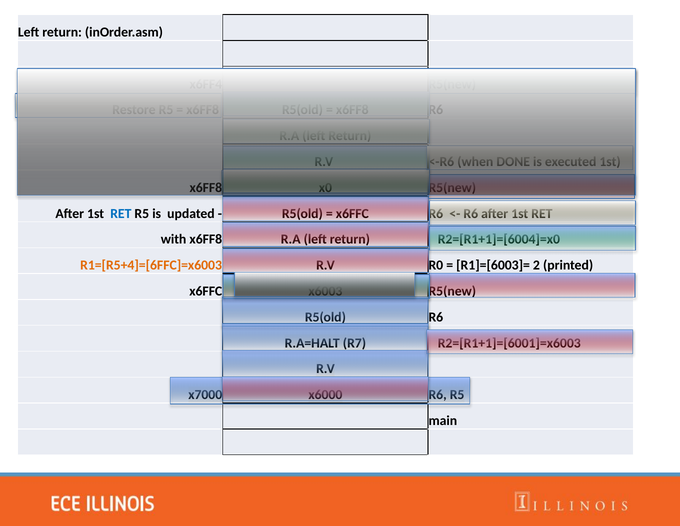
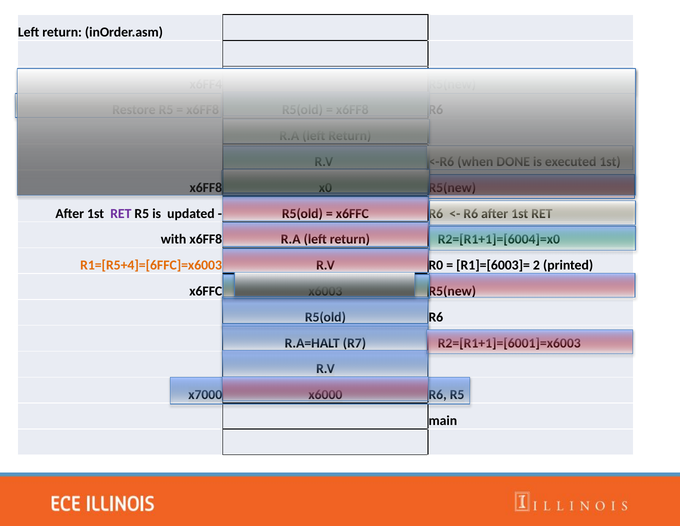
RET colour: blue -> purple (121, 213)
